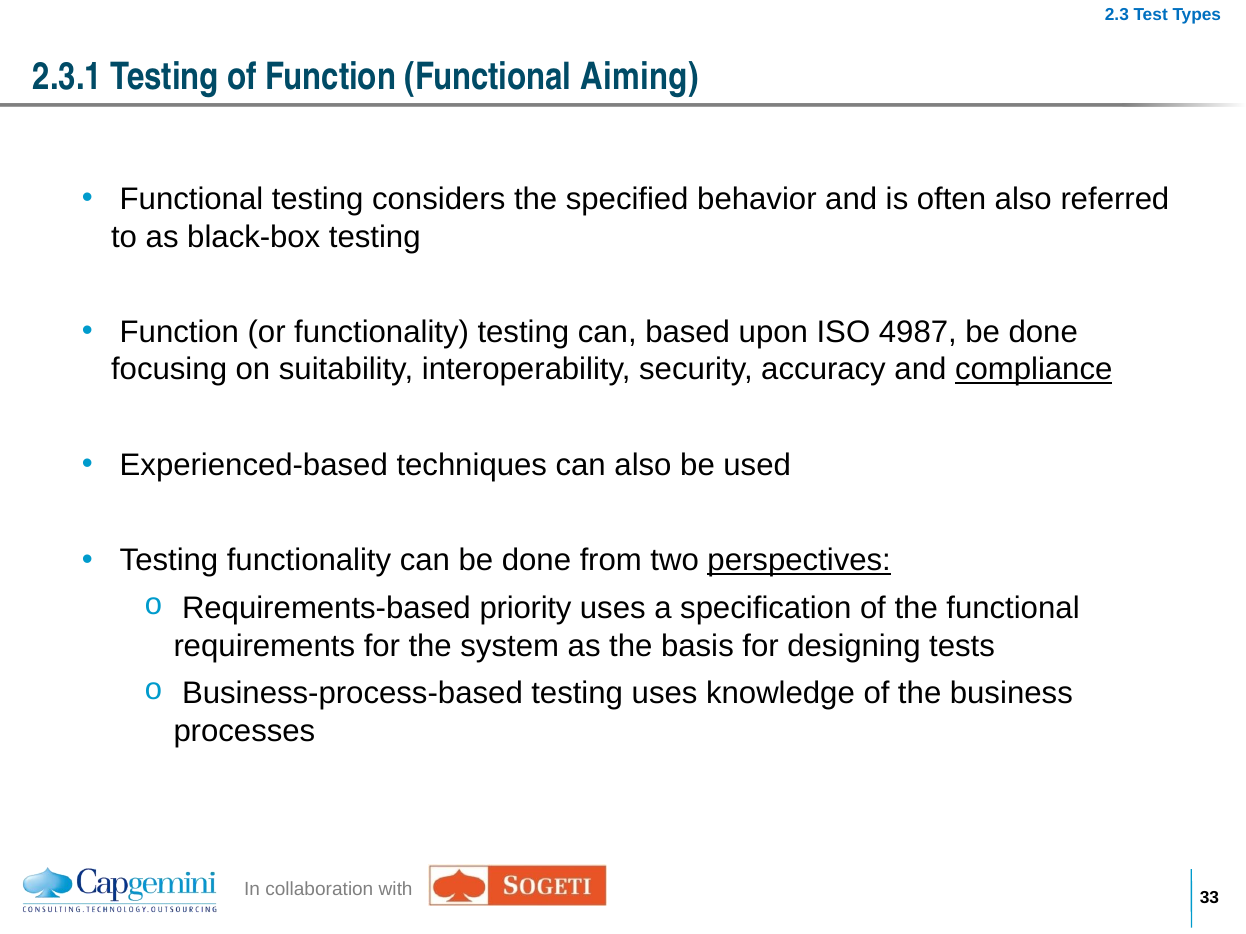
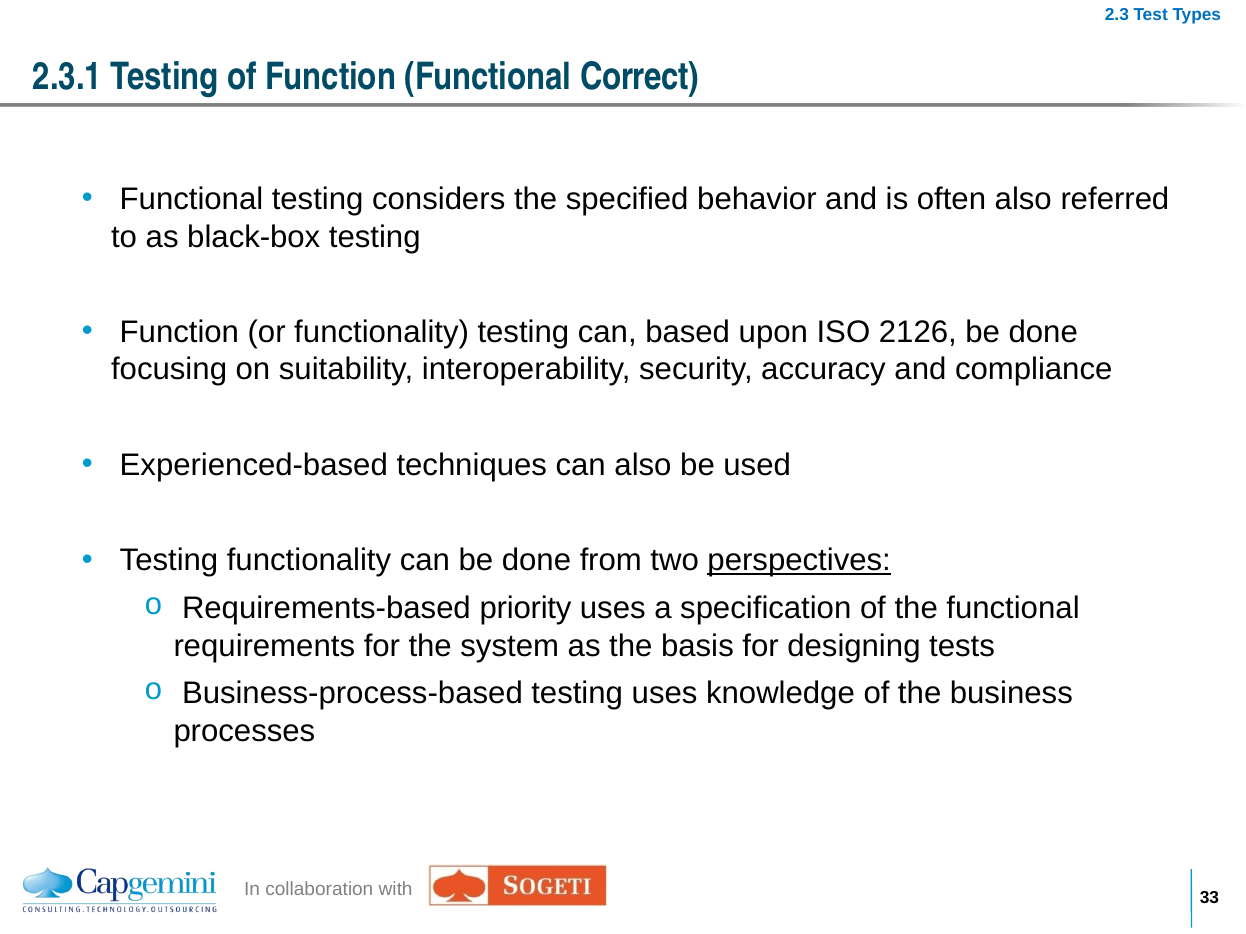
Aiming: Aiming -> Correct (640, 77)
4987: 4987 -> 2126 (918, 332)
compliance underline: present -> none (1034, 370)
